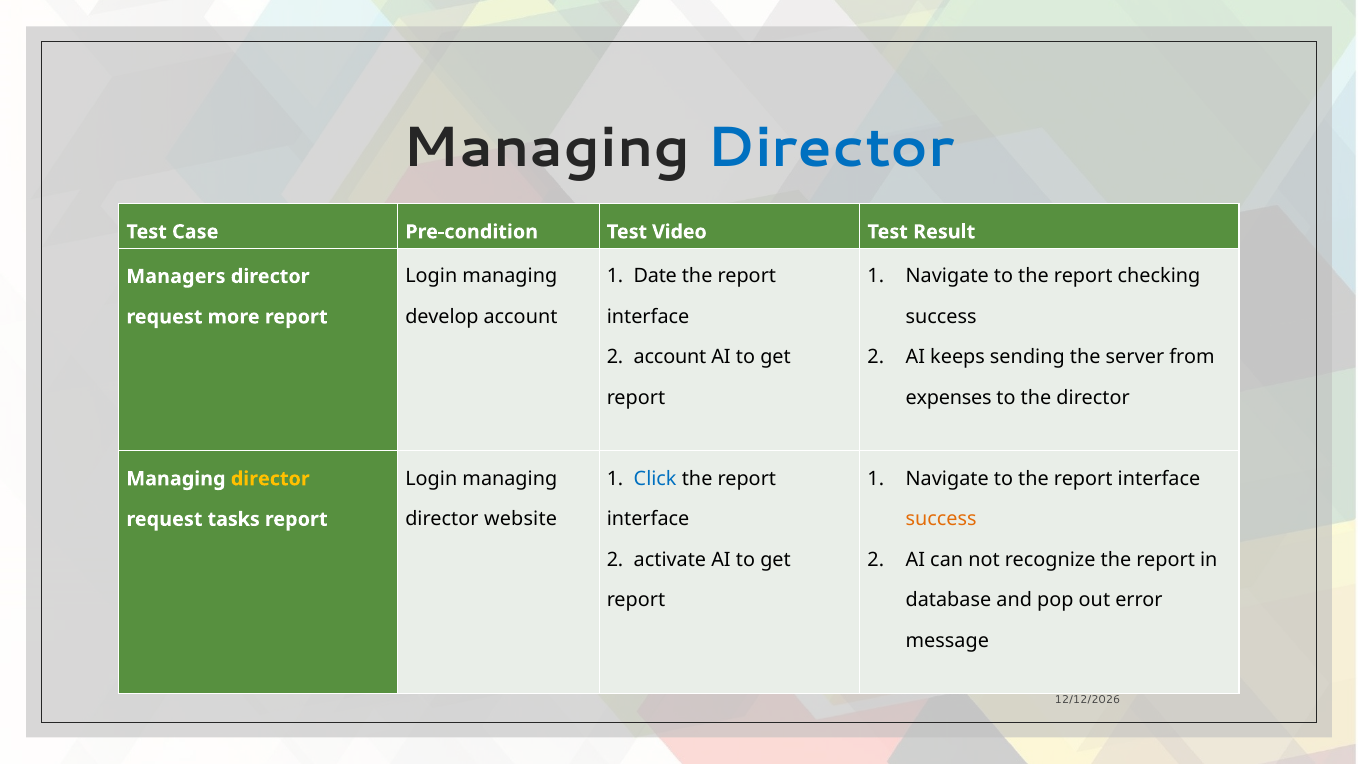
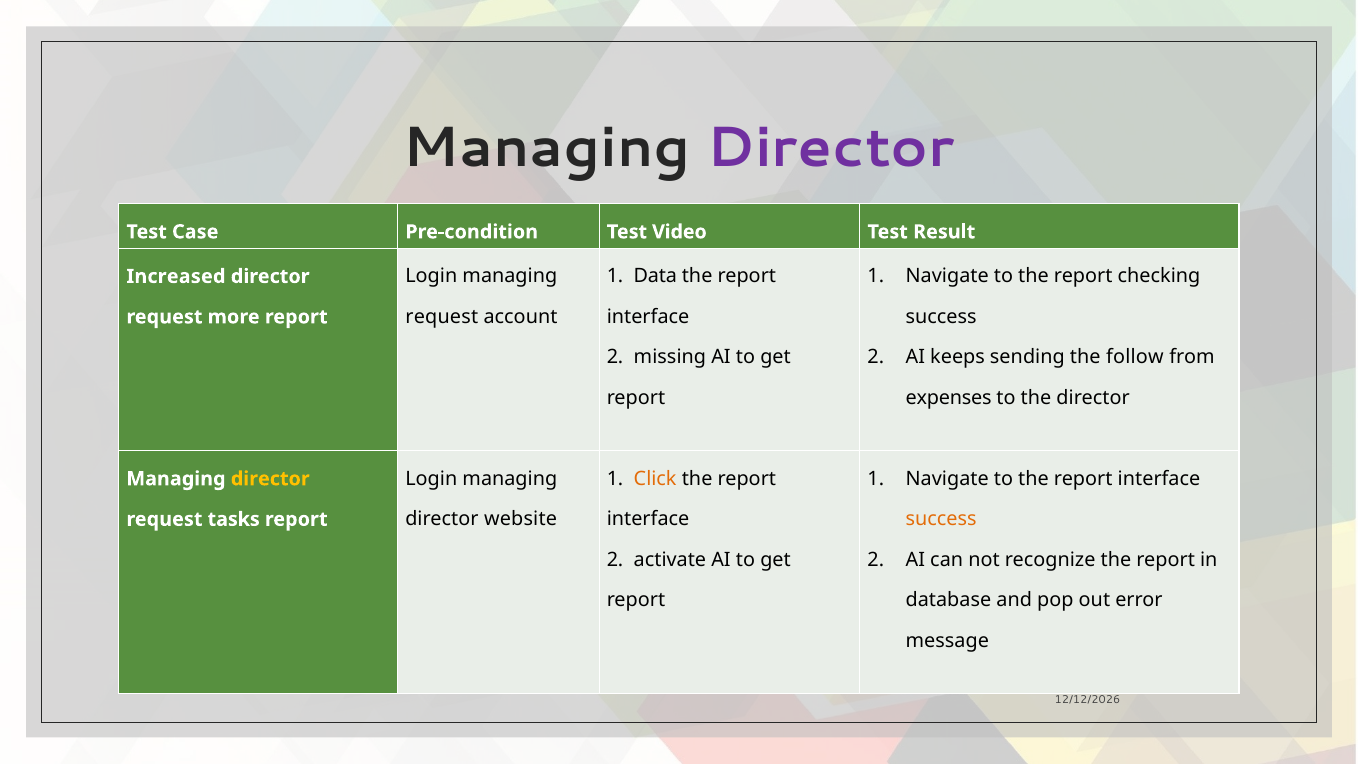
Director colour: blue -> purple (831, 148)
Date: Date -> Data (655, 276)
Managers: Managers -> Increased (176, 276)
develop: develop -> request (442, 317)
2 account: account -> missing (670, 357)
server: server -> follow (1135, 357)
Click colour: blue -> orange (655, 479)
